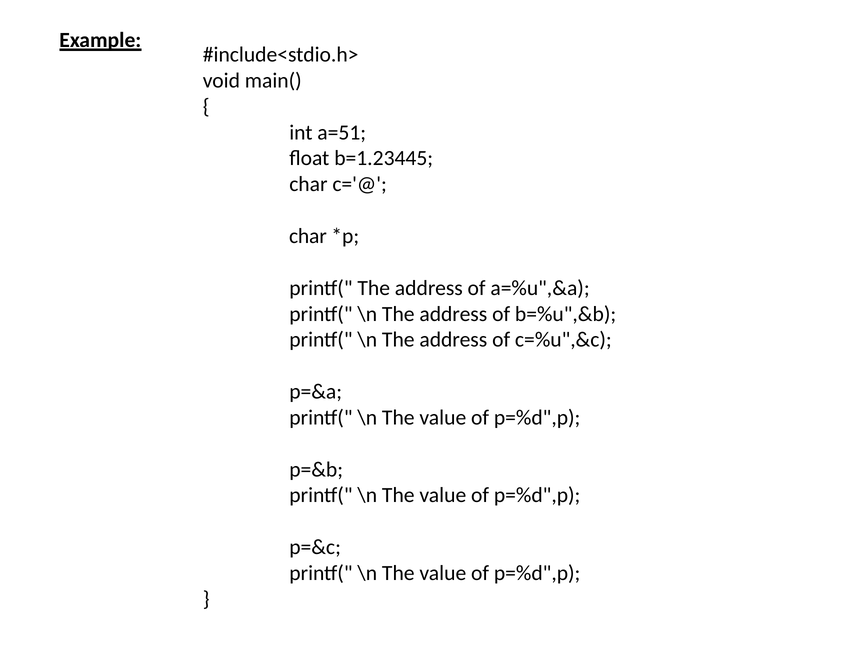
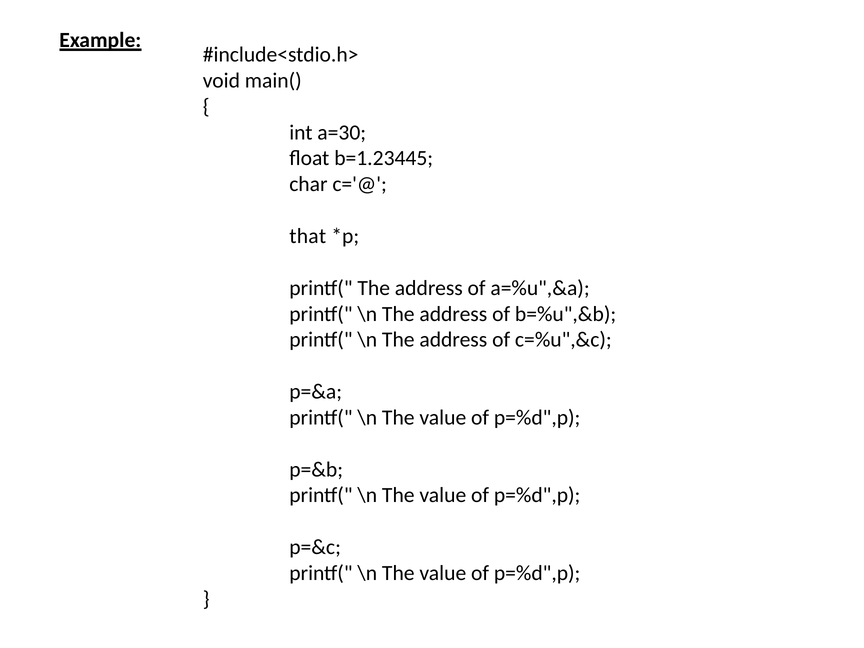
a=51: a=51 -> a=30 (342, 132)
char: char -> that (308, 236)
